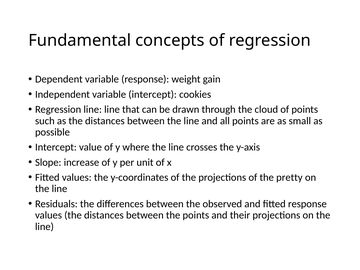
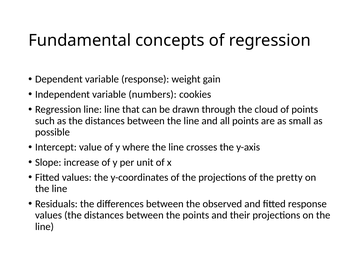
variable intercept: intercept -> numbers (153, 94)
